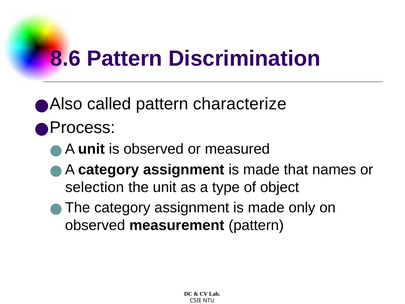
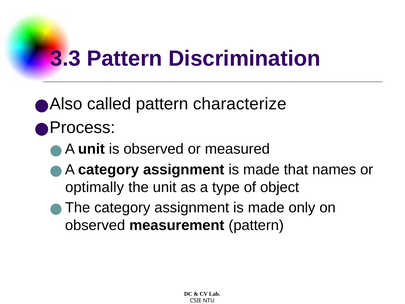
8.6: 8.6 -> 3.3 (65, 58)
selection: selection -> optimally (95, 187)
